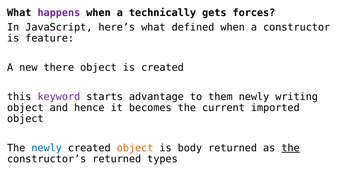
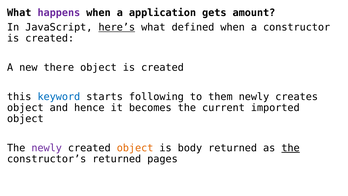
technically: technically -> application (163, 13)
forces: forces -> amount (254, 13)
here’s underline: none -> present (117, 27)
feature: feature -> created (50, 38)
keyword colour: purple -> blue (59, 97)
advantage: advantage -> following (156, 97)
writing: writing -> creates (297, 97)
newly colour: blue -> purple (47, 148)
types: types -> pages (163, 159)
